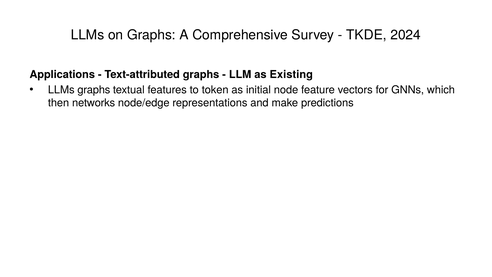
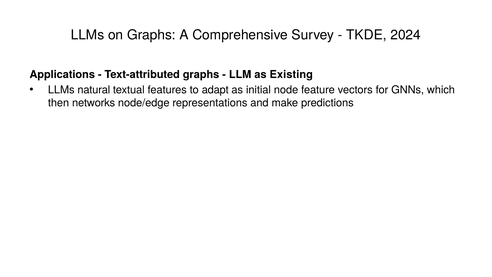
LLMs graphs: graphs -> natural (94, 90)
token: token -> adapt (215, 90)
